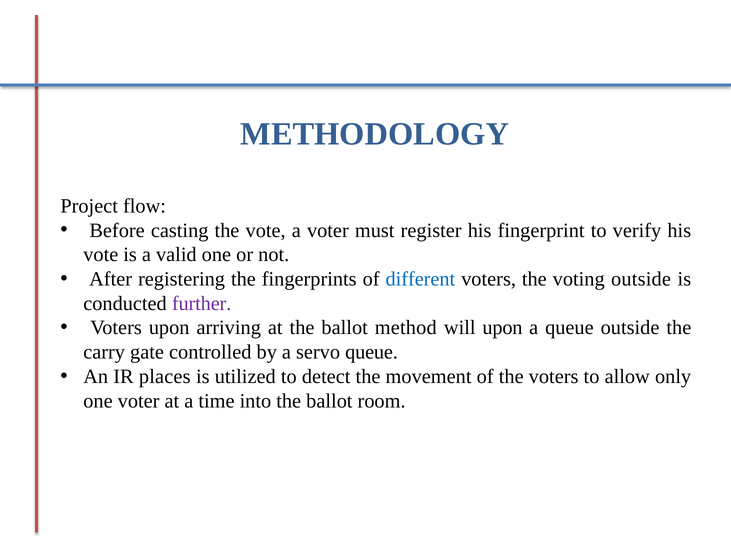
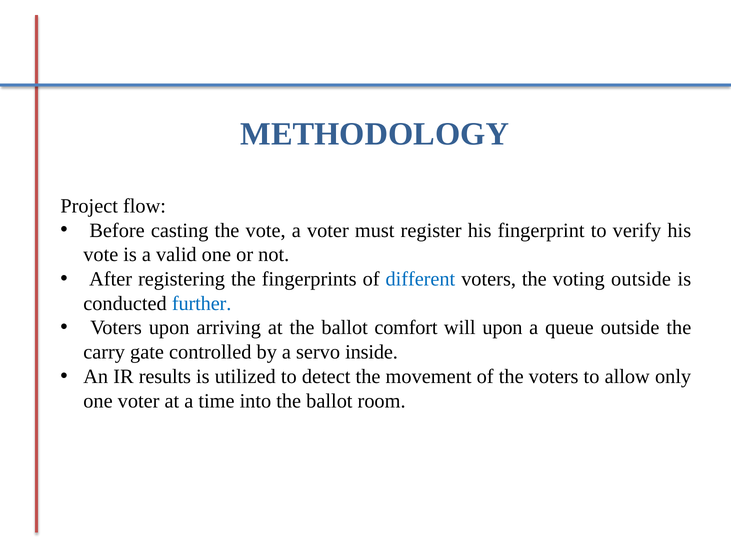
further colour: purple -> blue (202, 304)
method: method -> comfort (406, 328)
servo queue: queue -> inside (372, 352)
places: places -> results (165, 377)
